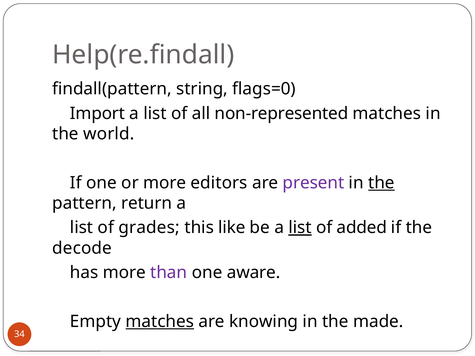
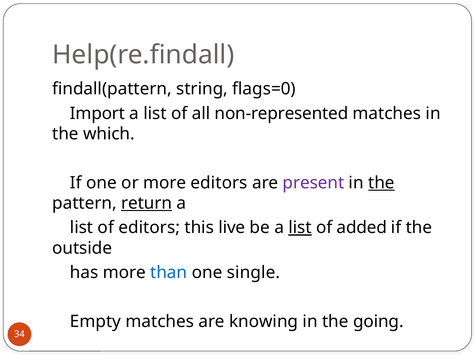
world: world -> which (109, 134)
return underline: none -> present (147, 203)
of grades: grades -> editors (149, 228)
like: like -> live (232, 228)
decode: decode -> outside (82, 248)
than colour: purple -> blue (169, 273)
aware: aware -> single (253, 273)
matches underline: present -> none (160, 322)
made: made -> going (378, 322)
